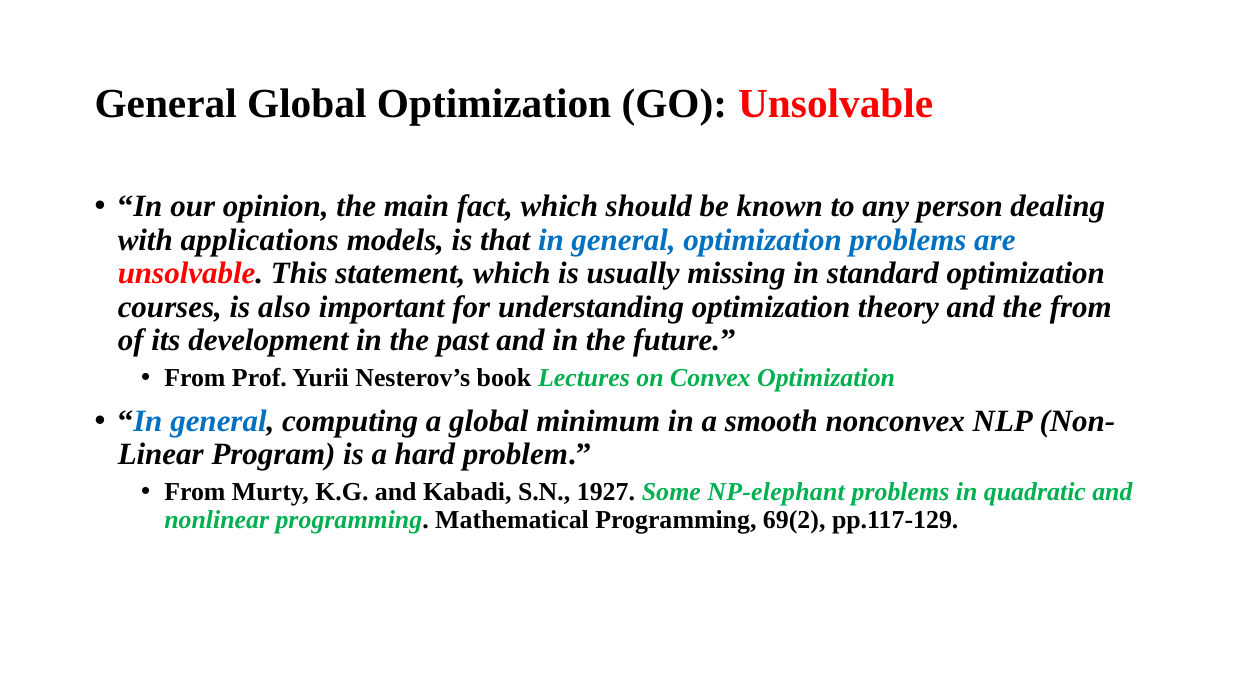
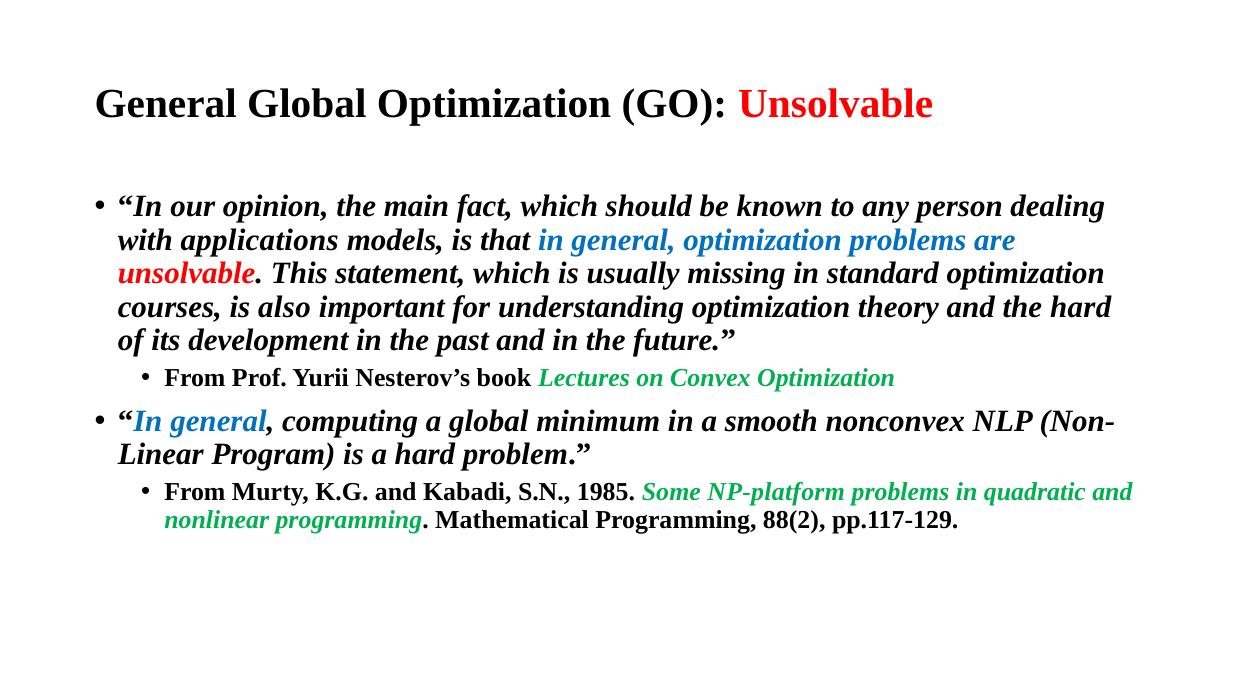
the from: from -> hard (1081, 307)
1927: 1927 -> 1985 (606, 492)
NP-elephant: NP-elephant -> NP-platform (776, 492)
69(2: 69(2 -> 88(2 (794, 520)
